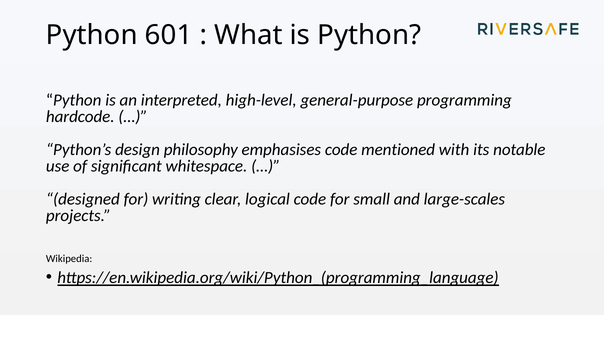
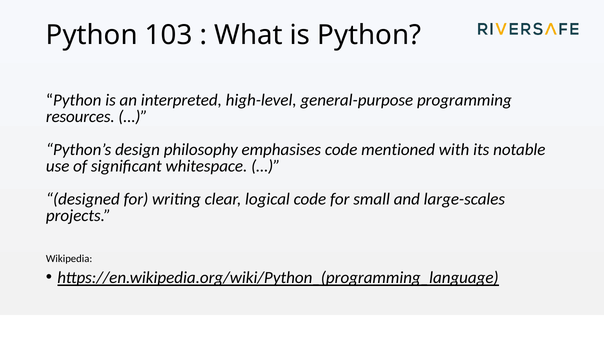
601: 601 -> 103 (169, 35)
hardcode: hardcode -> resources (80, 117)
